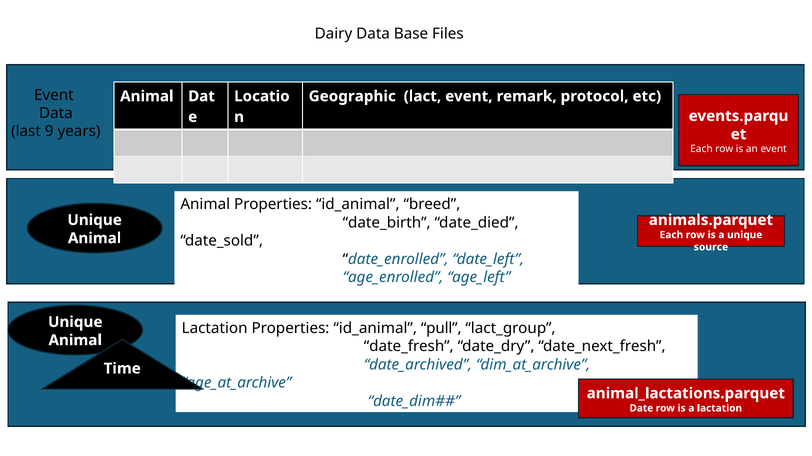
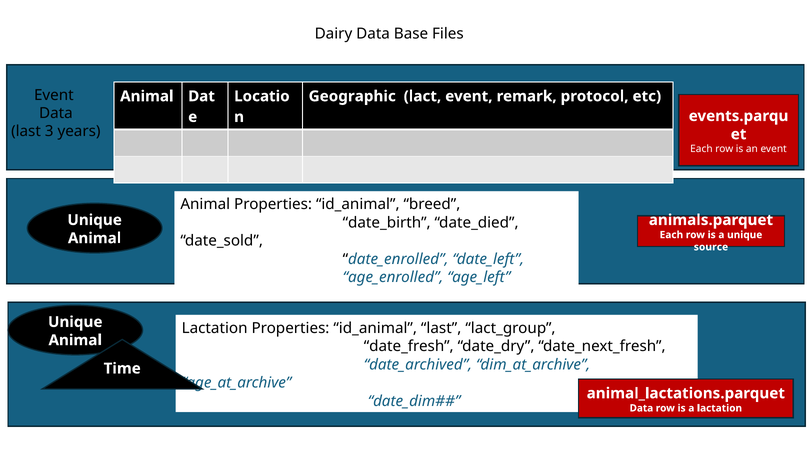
9: 9 -> 3 (49, 132)
id_animal pull: pull -> last (441, 329)
Date: Date -> Data (641, 409)
